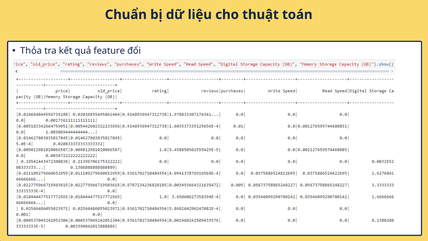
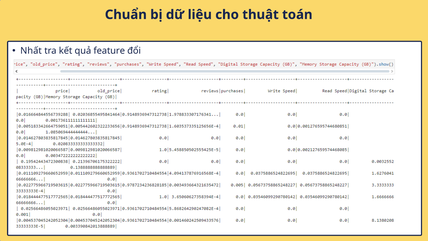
Thỏa: Thỏa -> Nhất (31, 51)
